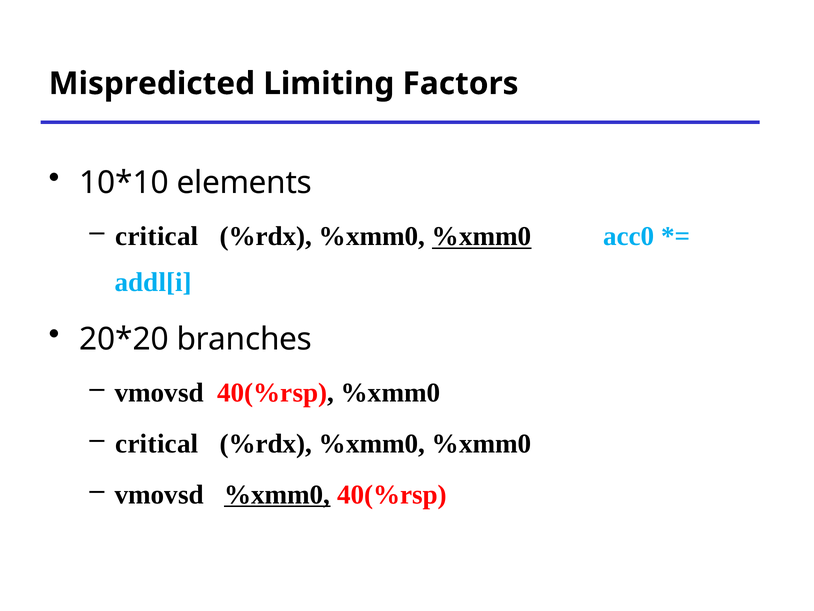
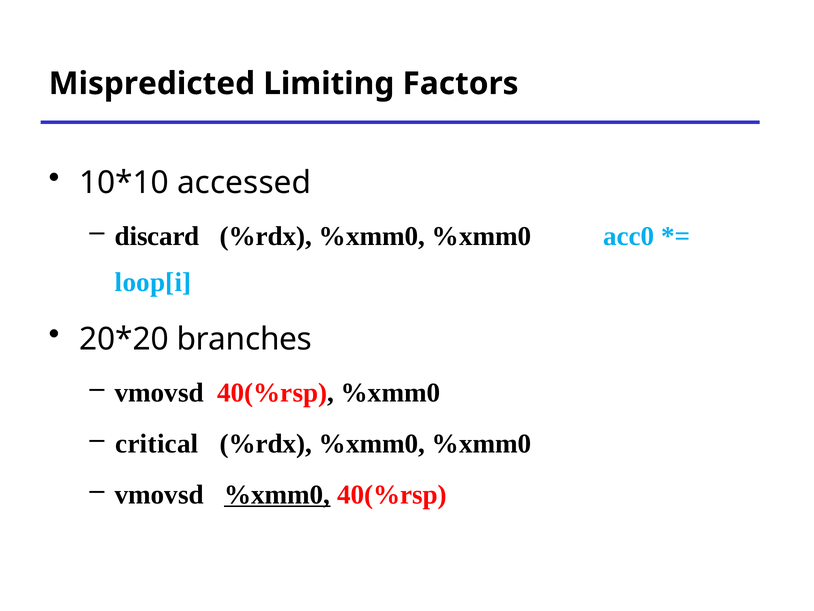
elements: elements -> accessed (244, 183)
critical: critical -> discard (157, 236)
%xmm0 underline: present -> none (482, 236)
addl[i: addl[i -> loop[i (153, 282)
